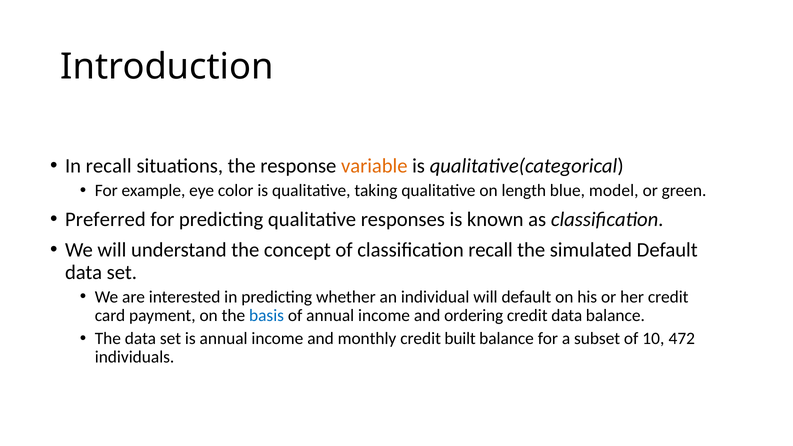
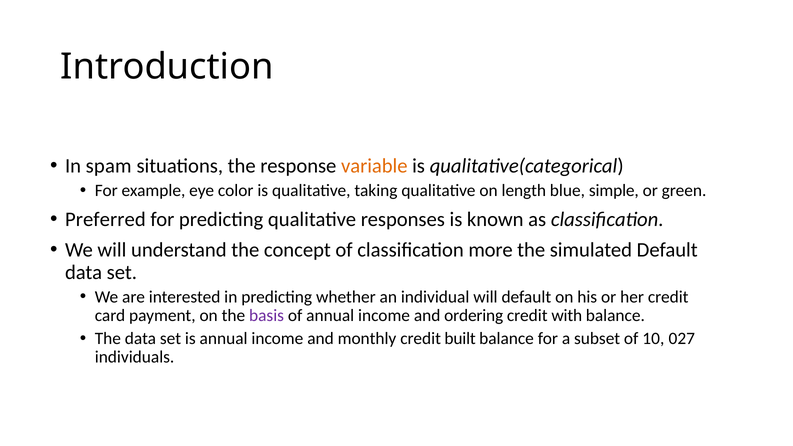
In recall: recall -> spam (109, 166)
model: model -> simple (614, 191)
classification recall: recall -> more (491, 250)
basis colour: blue -> purple (267, 316)
credit data: data -> with (567, 316)
472: 472 -> 027 (682, 338)
